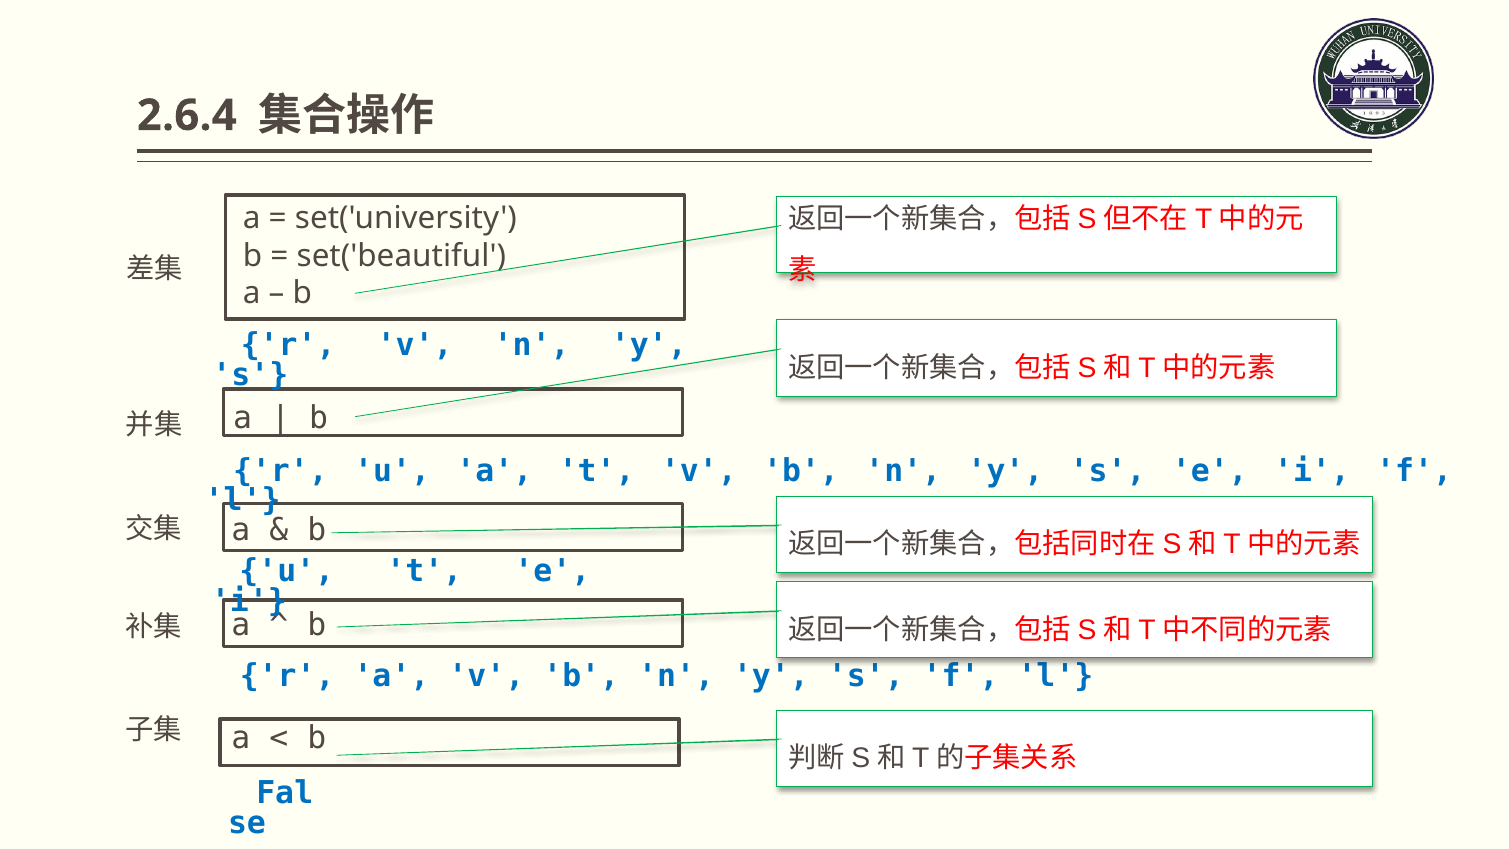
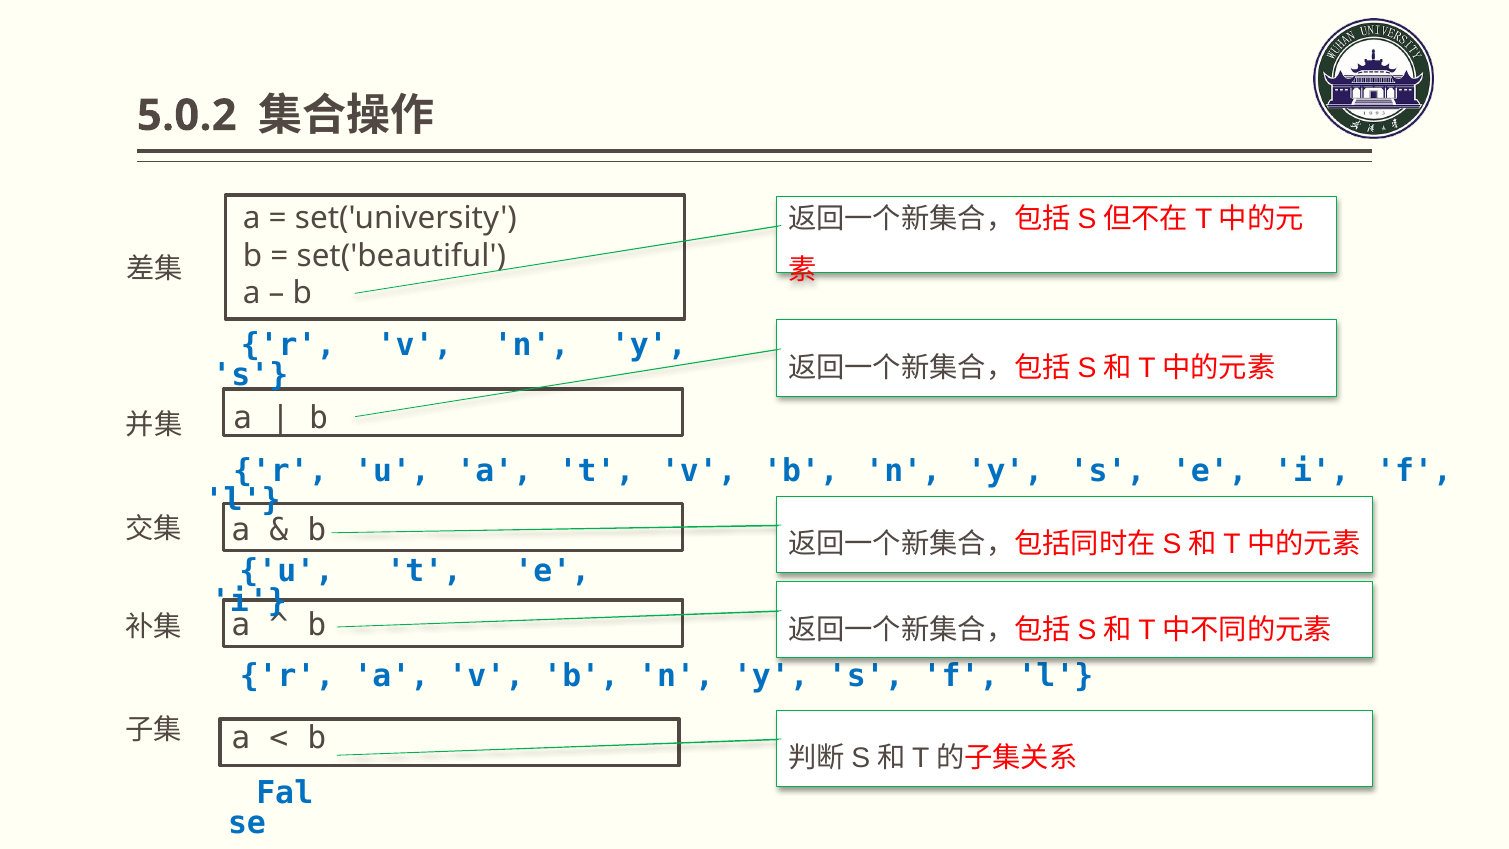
2.6.4: 2.6.4 -> 5.0.2 (187, 115)
